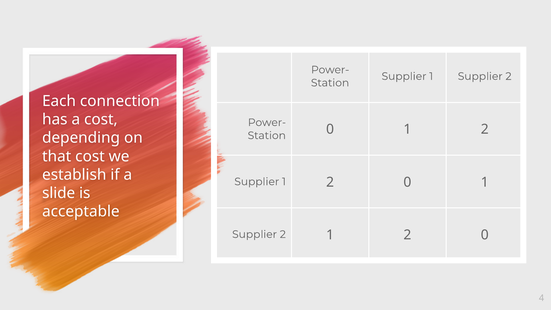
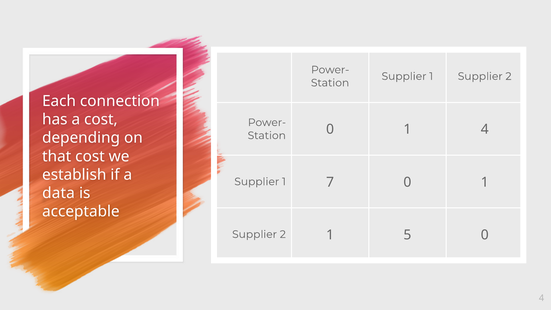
0 1 2: 2 -> 4 (485, 129)
Supplier 1 2: 2 -> 7 (330, 182)
slide: slide -> data (59, 193)
2 1 2: 2 -> 5 (407, 235)
